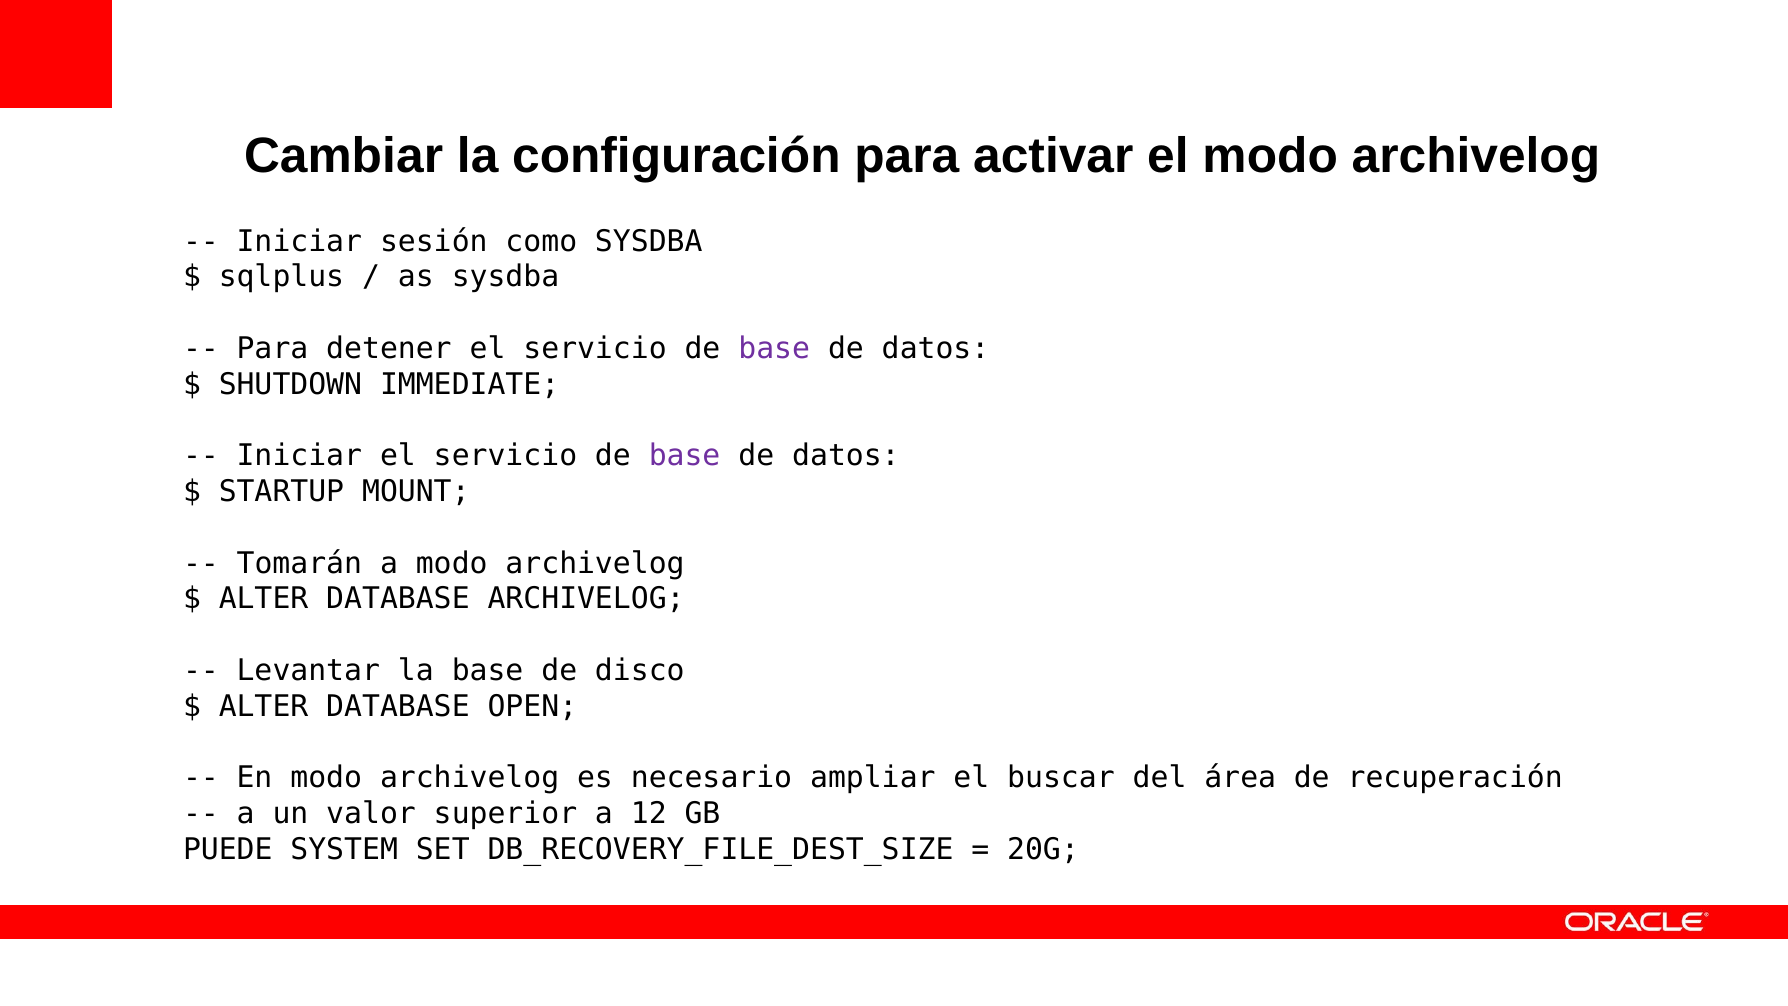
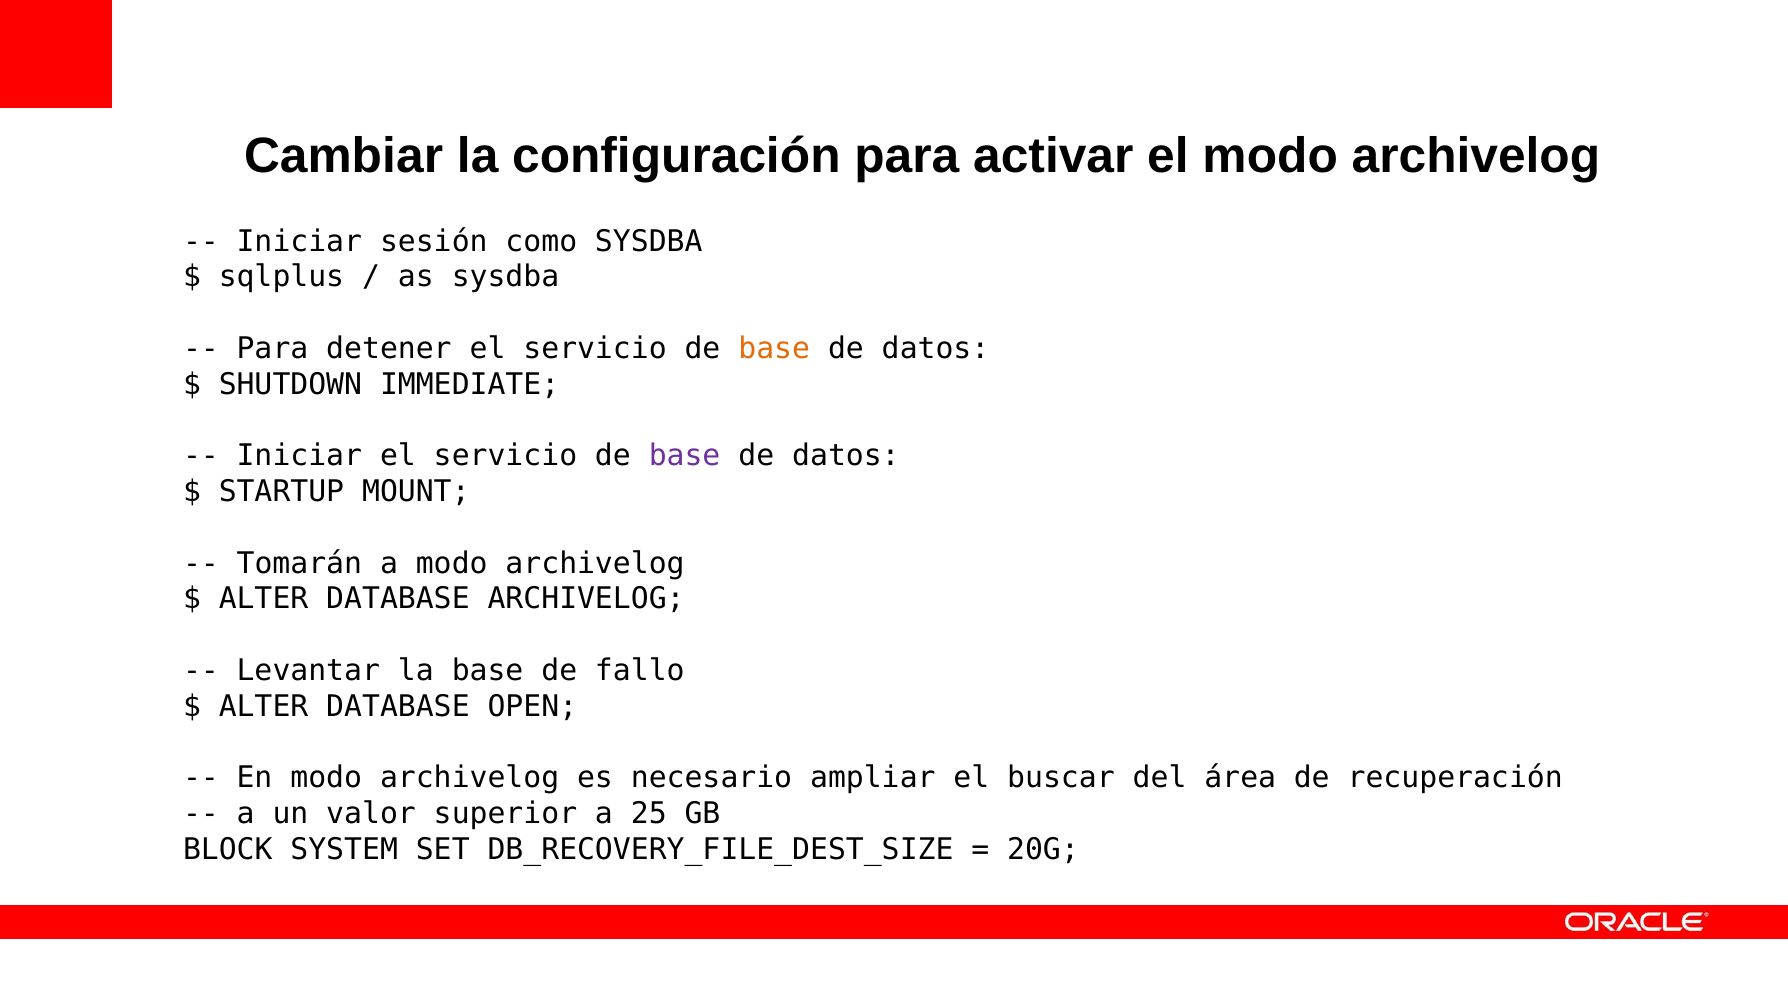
base colour: purple -> orange (774, 349)
disco: disco -> fallo (640, 670)
12: 12 -> 25 (649, 813)
PUEDE: PUEDE -> BLOCK (228, 849)
